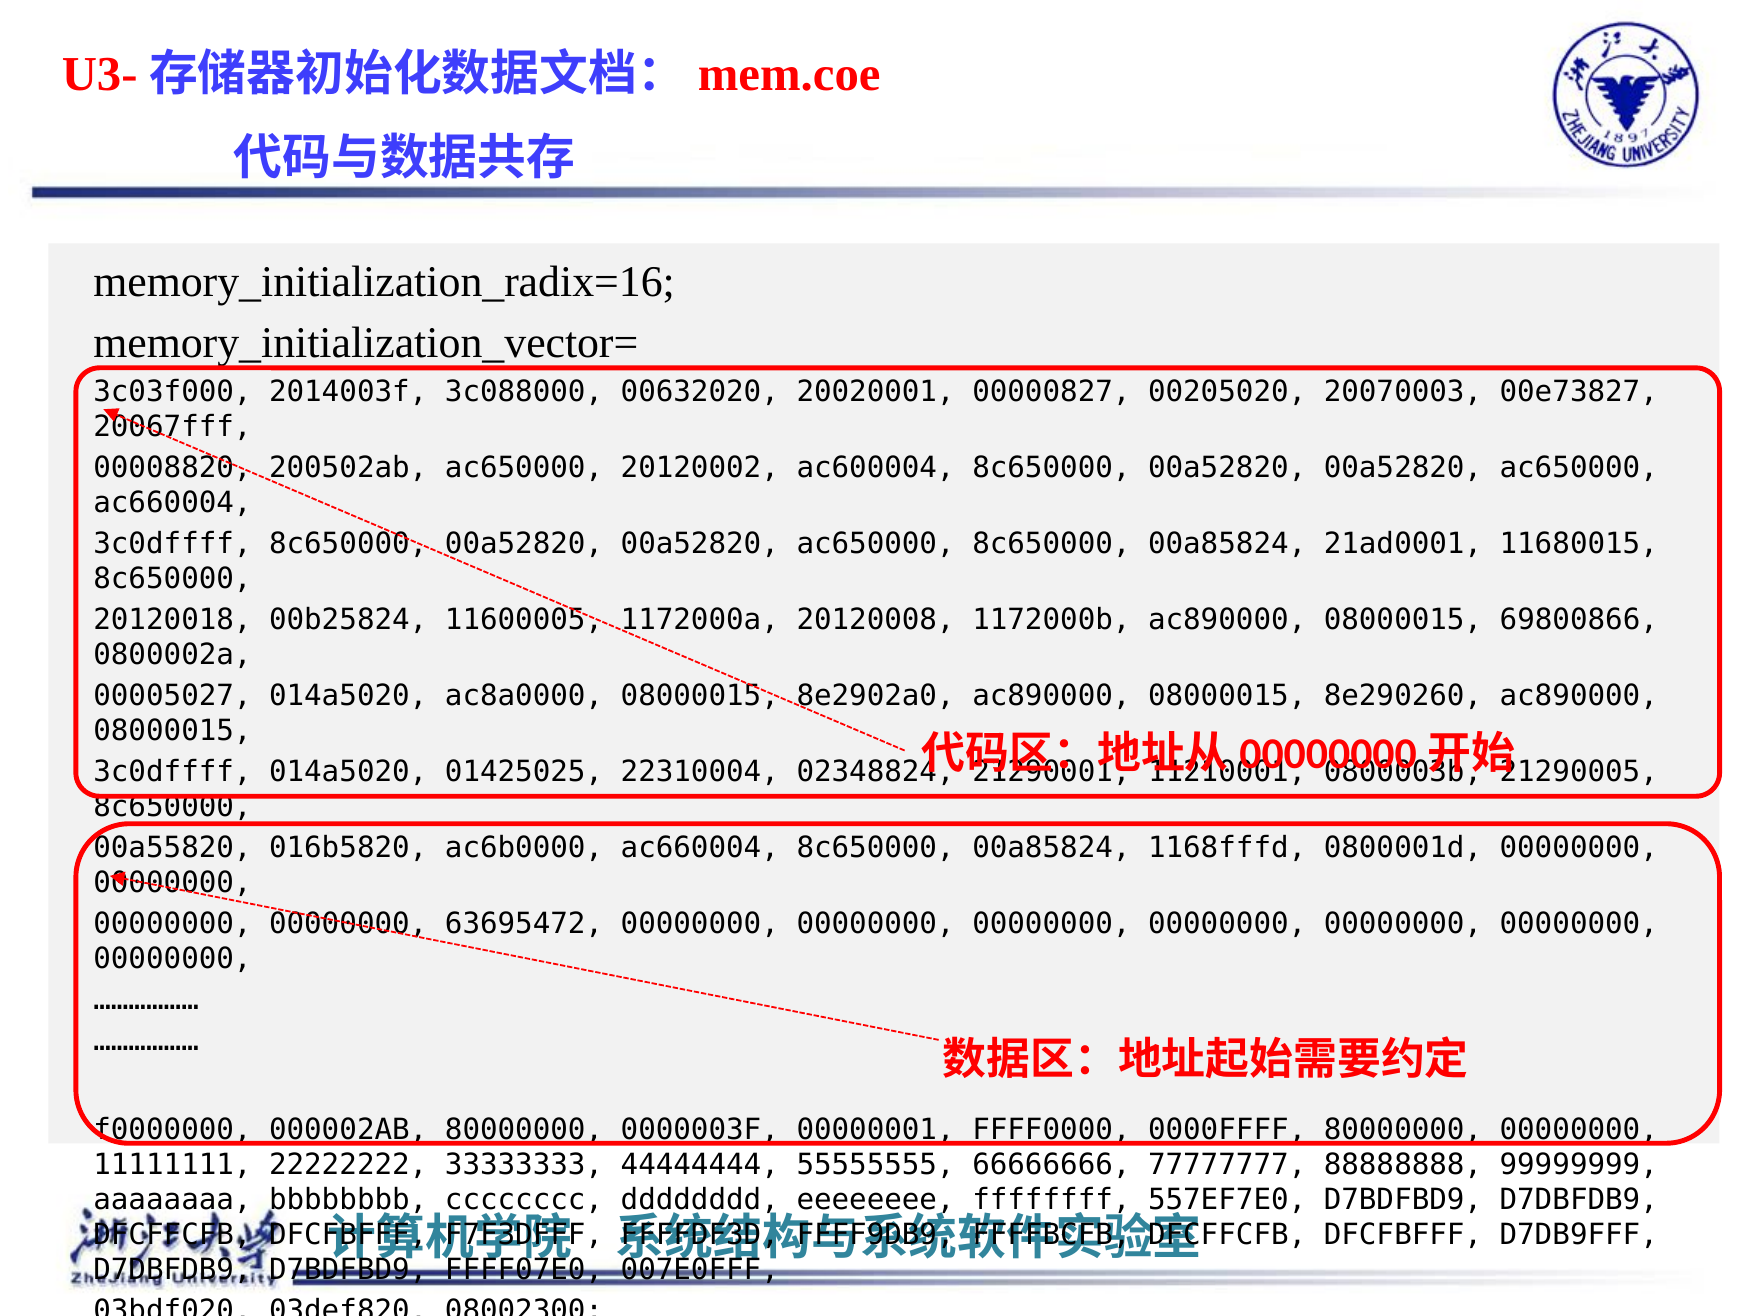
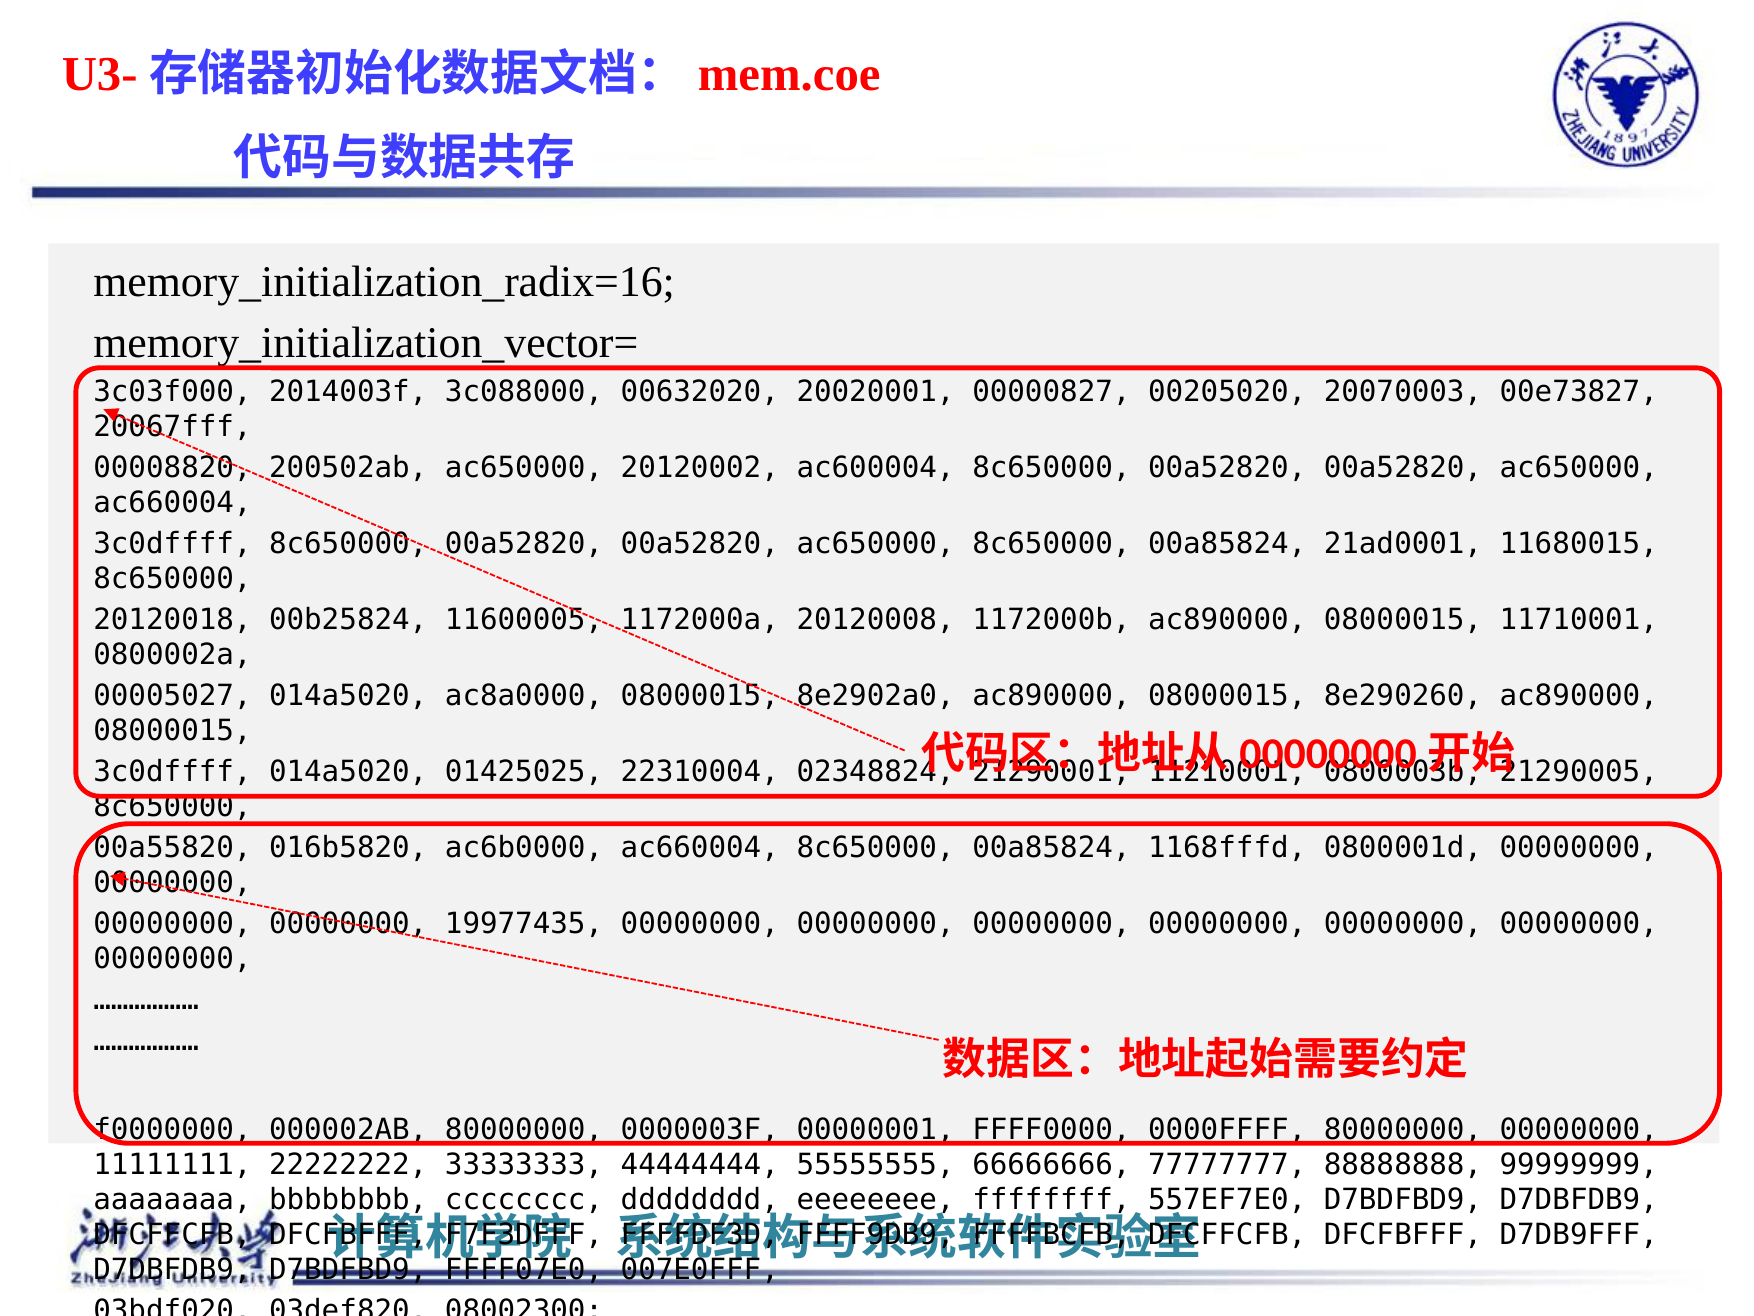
69800866: 69800866 -> 11710001 (1579, 620)
63695472: 63695472 -> 19977435 (524, 924)
